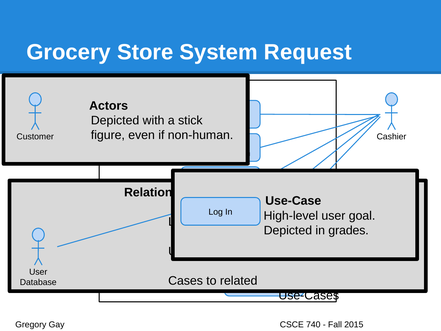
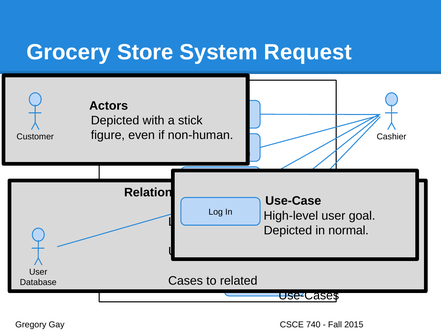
grades: grades -> normal (349, 230)
